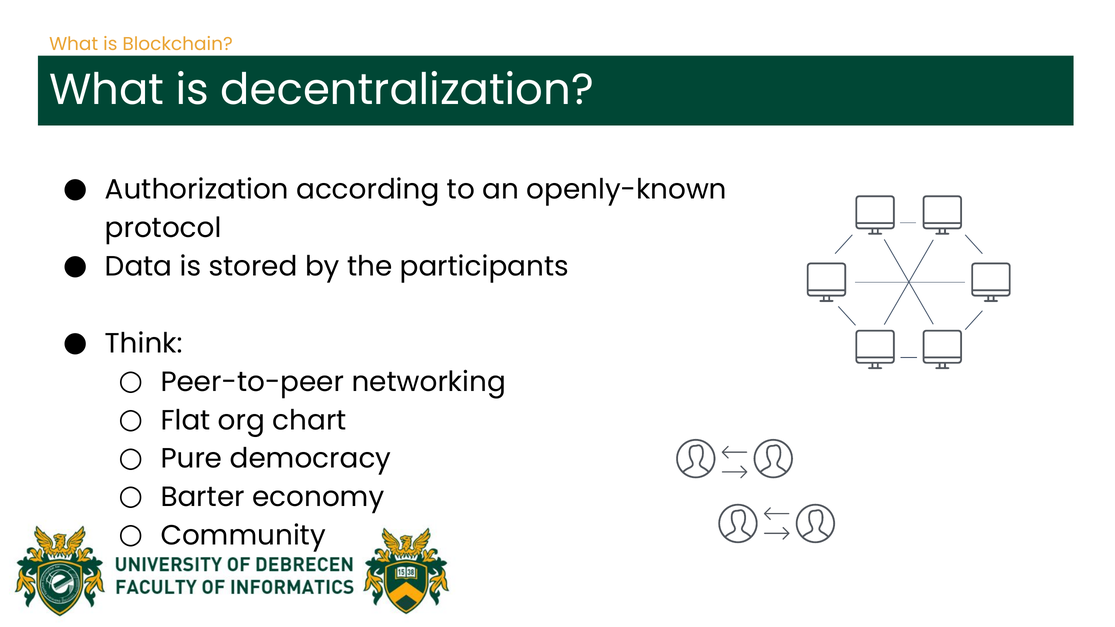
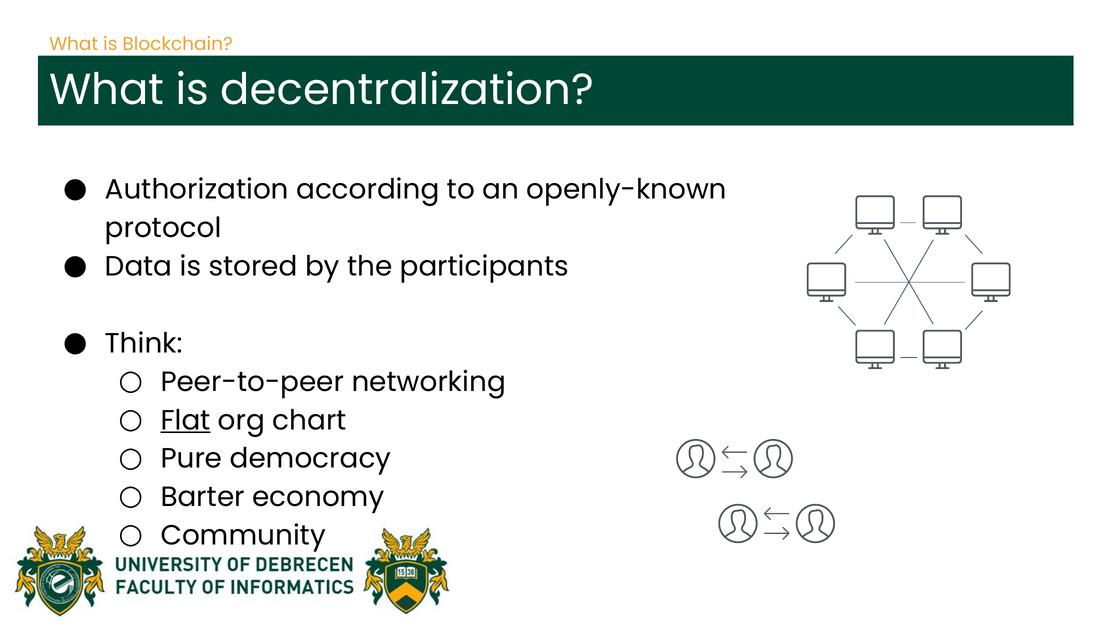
Flat underline: none -> present (186, 420)
